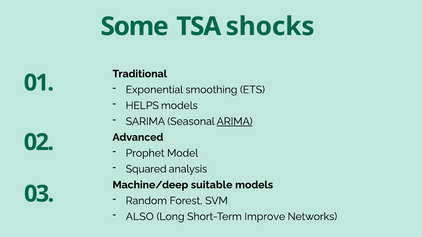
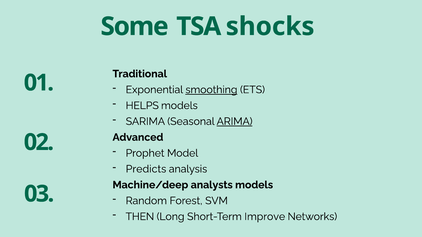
smoothing underline: none -> present (211, 90)
Squared: Squared -> Predicts (146, 169)
suitable: suitable -> analysts (212, 185)
ALSO: ALSO -> THEN (140, 217)
